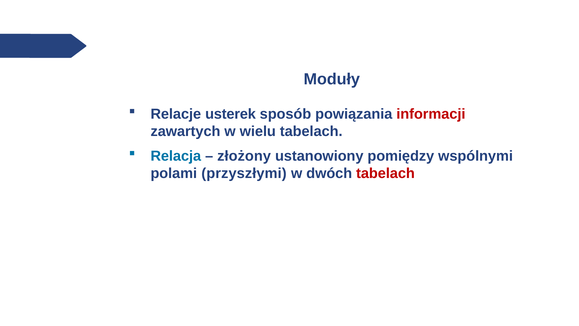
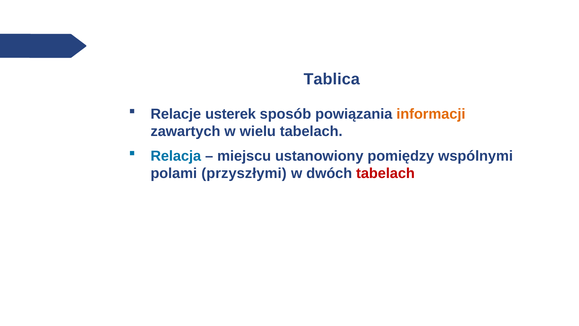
Moduły: Moduły -> Tablica (332, 79)
informacji colour: red -> orange (431, 114)
złożony: złożony -> miejscu (244, 156)
